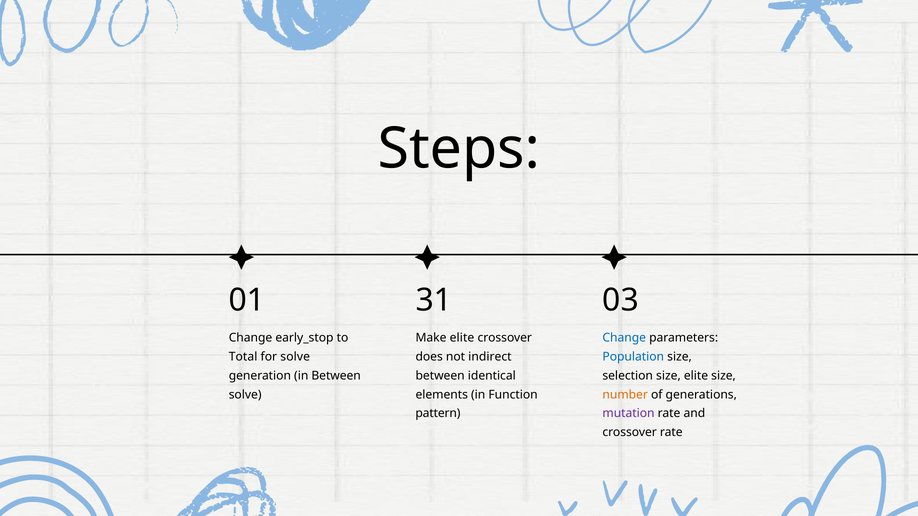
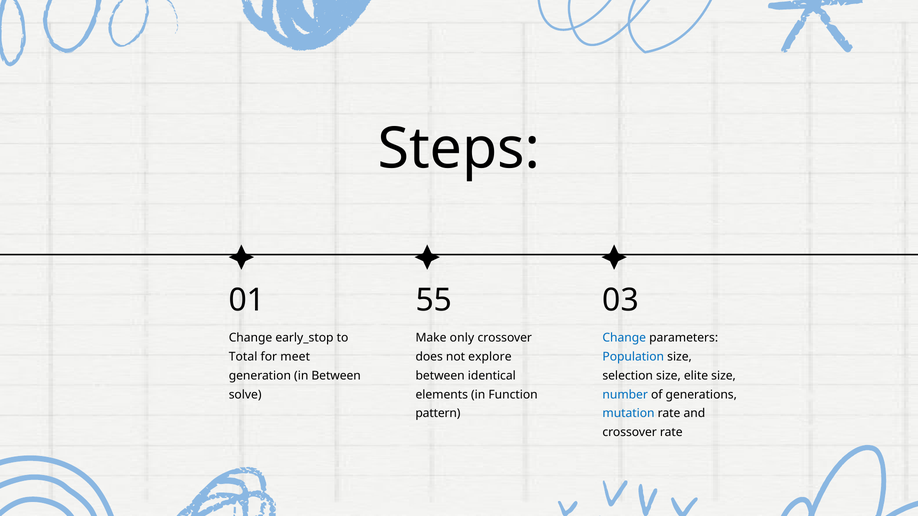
31: 31 -> 55 (434, 300)
Make elite: elite -> only (462, 338)
for solve: solve -> meet (295, 357)
indirect: indirect -> explore (490, 357)
number colour: orange -> blue (625, 395)
mutation colour: purple -> blue (629, 414)
